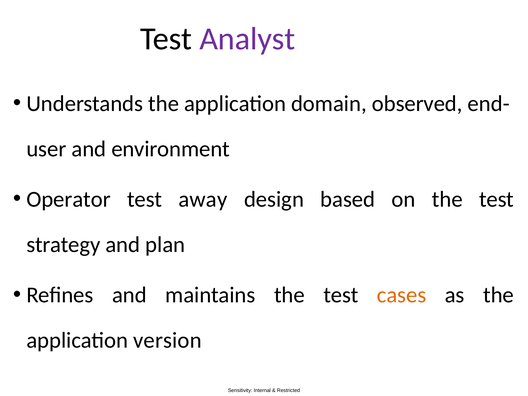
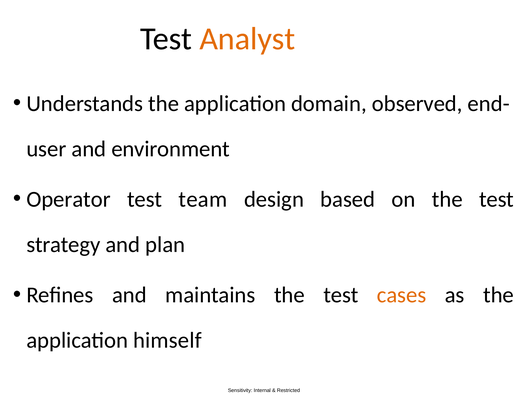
Analyst colour: purple -> orange (247, 39)
away: away -> team (203, 199)
version: version -> himself (167, 340)
